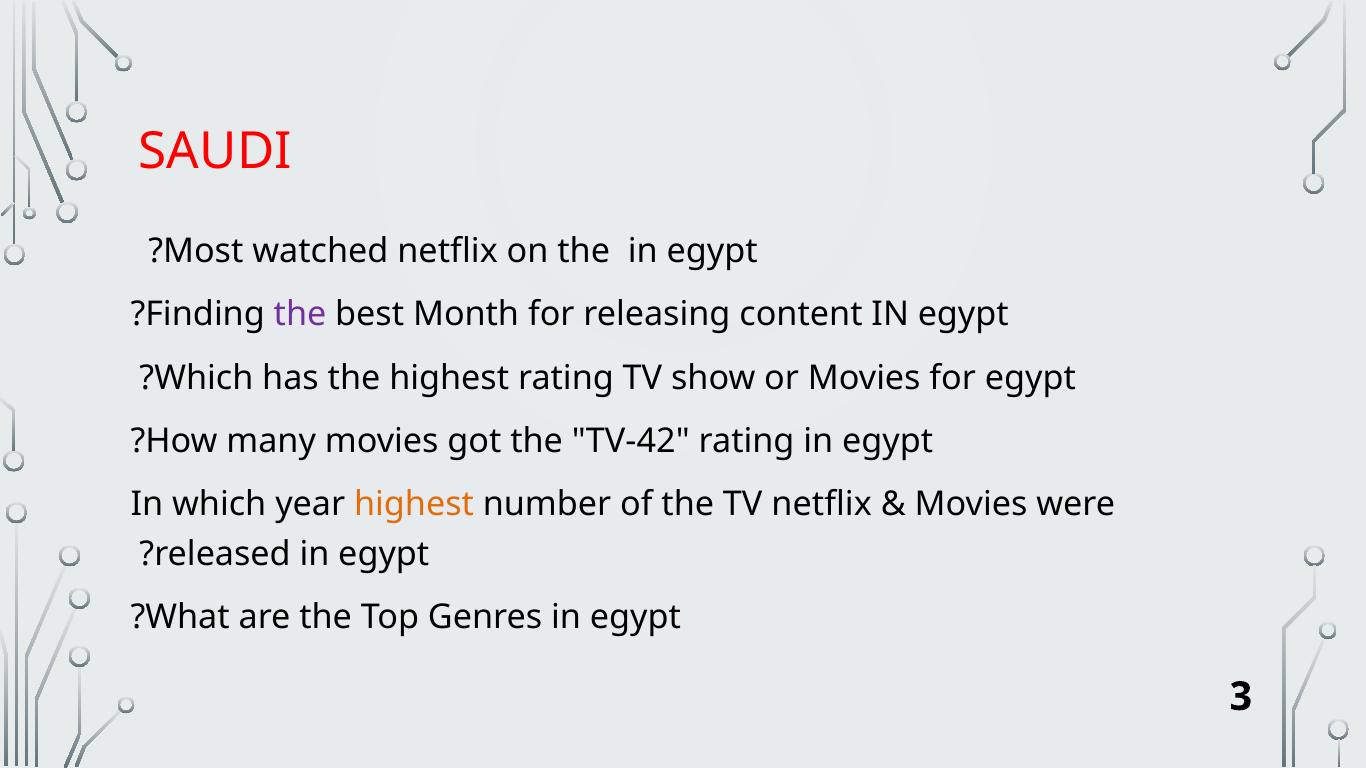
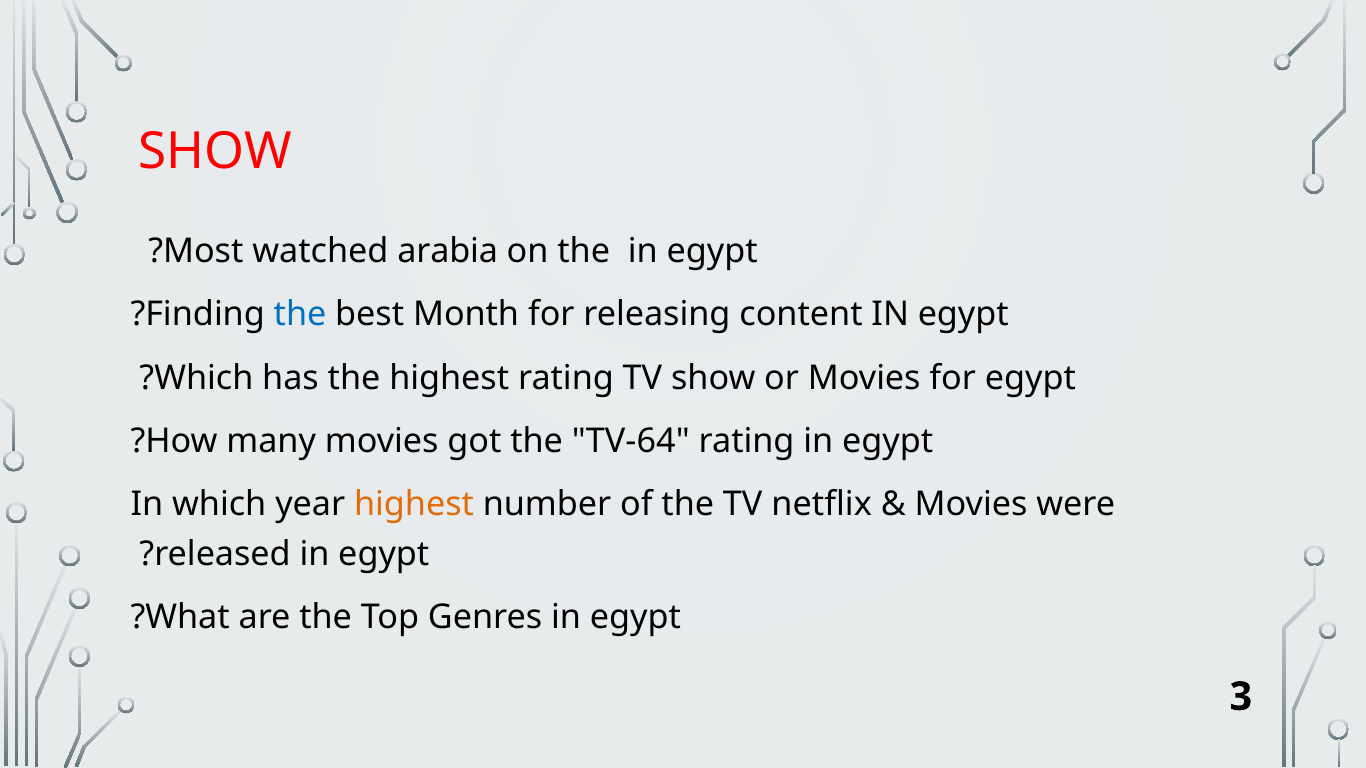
SAUDI: SAUDI -> SHOW (215, 152)
watched netflix: netflix -> arabia (448, 251)
the colour: purple -> blue (300, 315)
TV-42: TV-42 -> TV-64 (631, 441)
